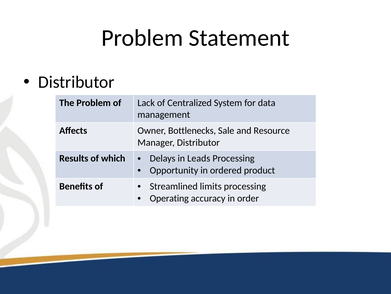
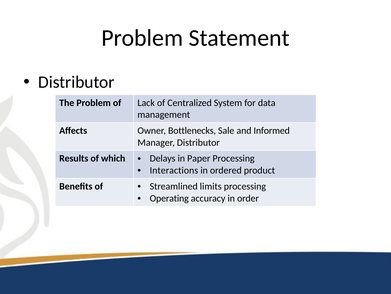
Resource: Resource -> Informed (272, 130)
Leads: Leads -> Paper (199, 158)
Opportunity: Opportunity -> Interactions (174, 170)
